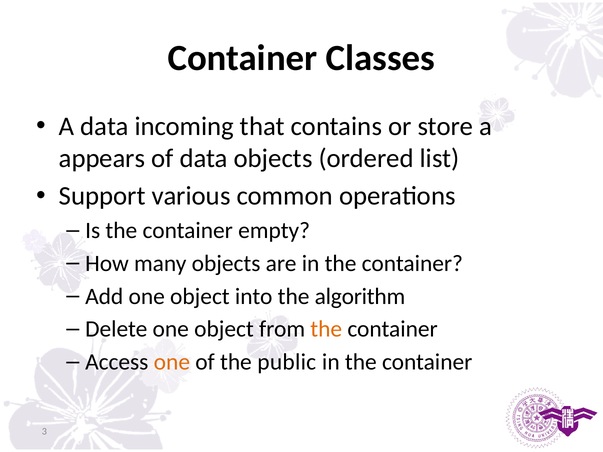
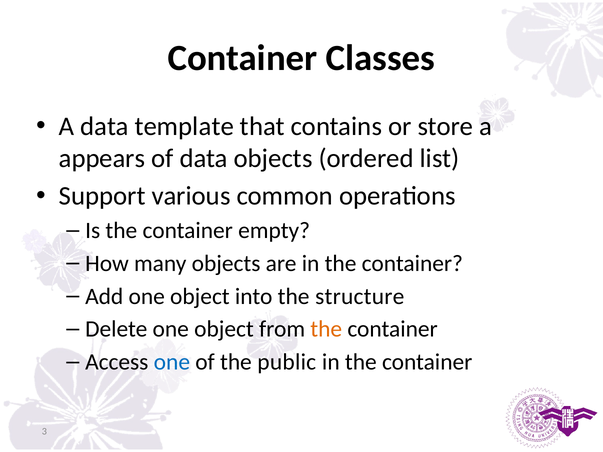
incoming: incoming -> template (184, 126)
algorithm: algorithm -> structure (360, 297)
one colour: orange -> blue (172, 362)
